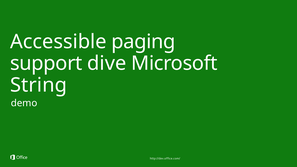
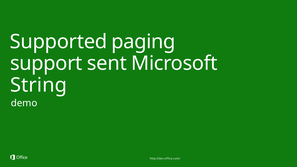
Accessible: Accessible -> Supported (58, 42)
dive: dive -> sent (107, 63)
